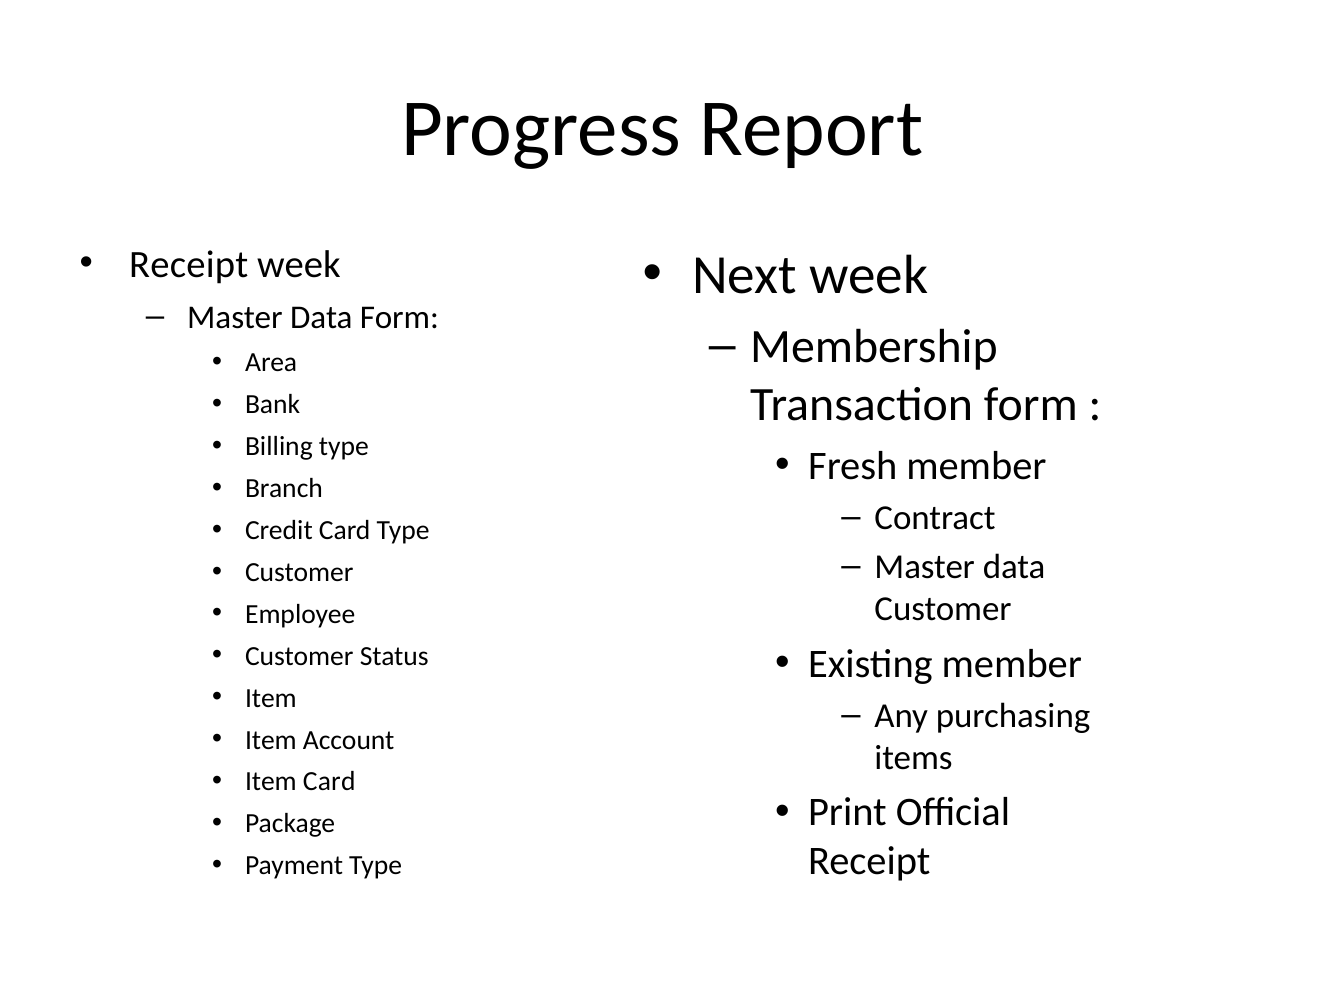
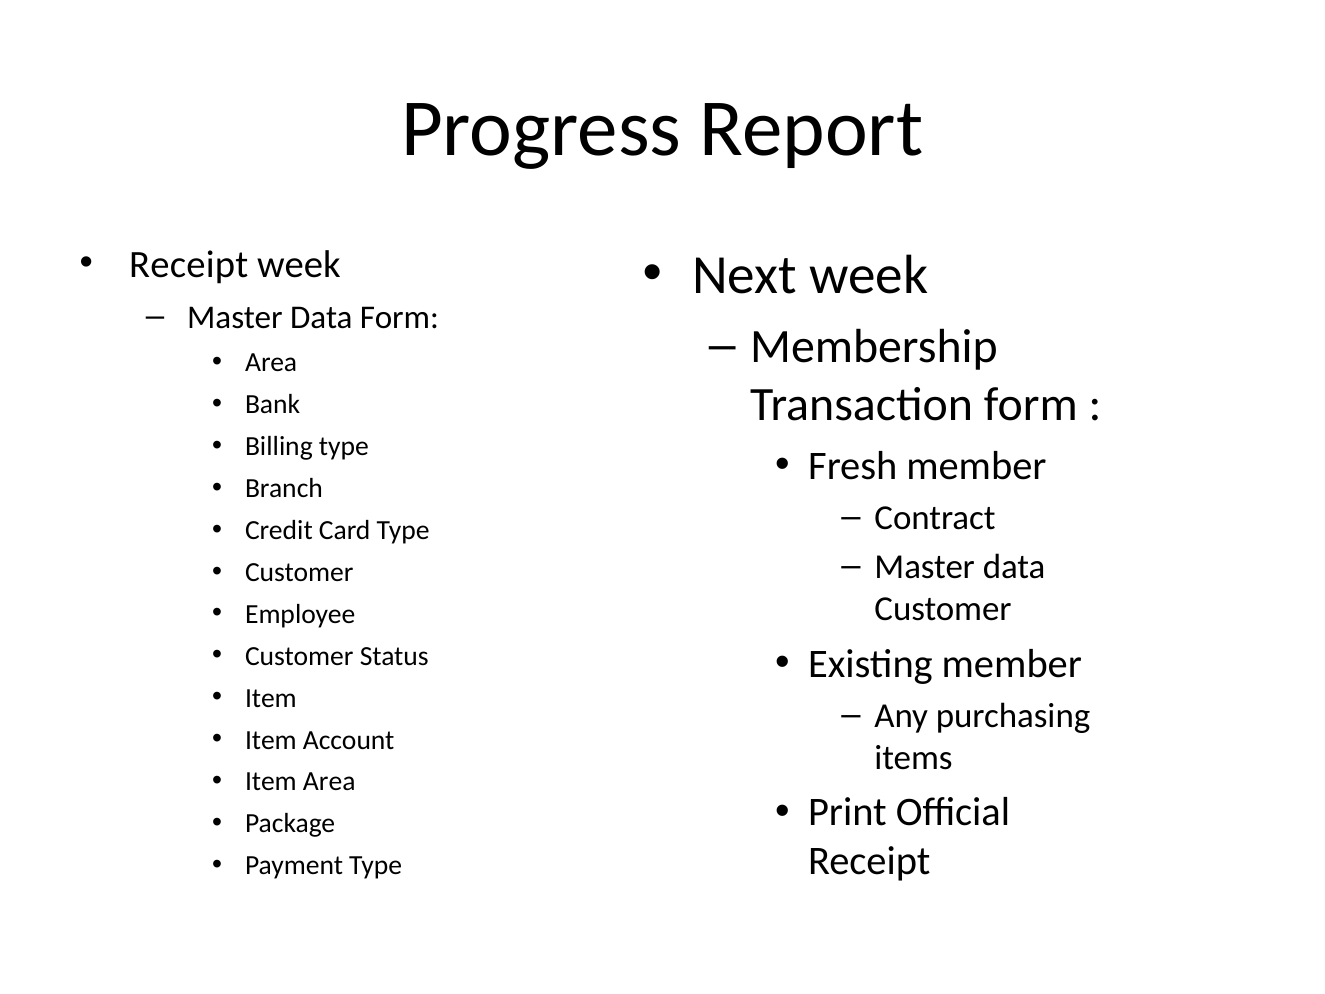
Item Card: Card -> Area (329, 782)
